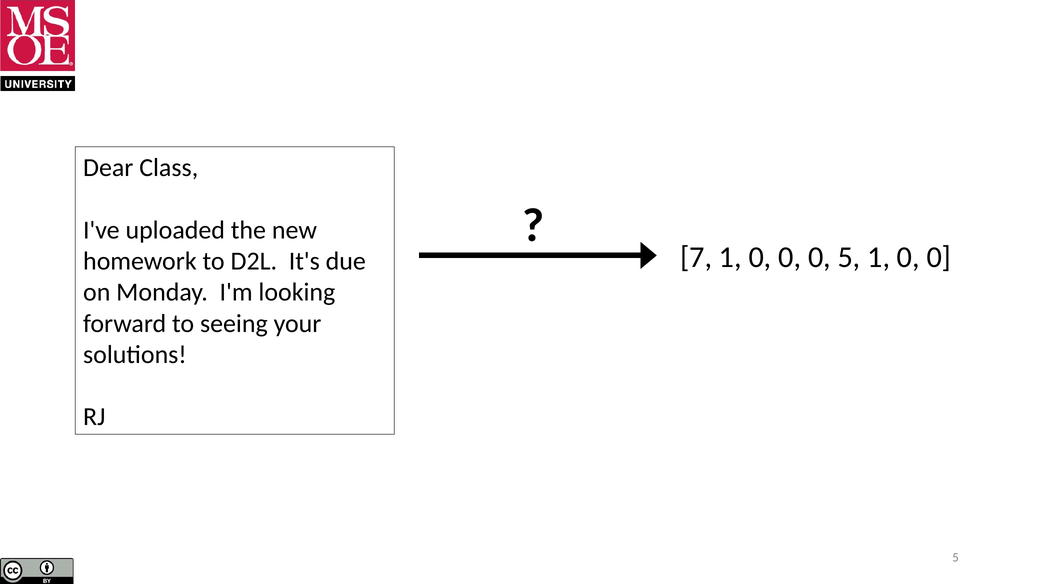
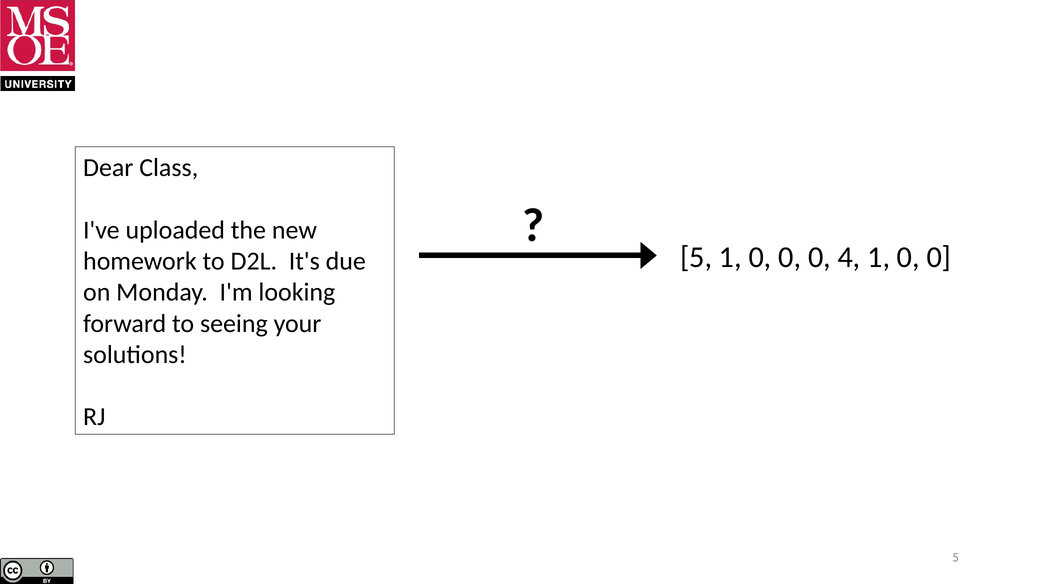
7: 7 -> 5 (696, 257)
0 5: 5 -> 4 (849, 257)
